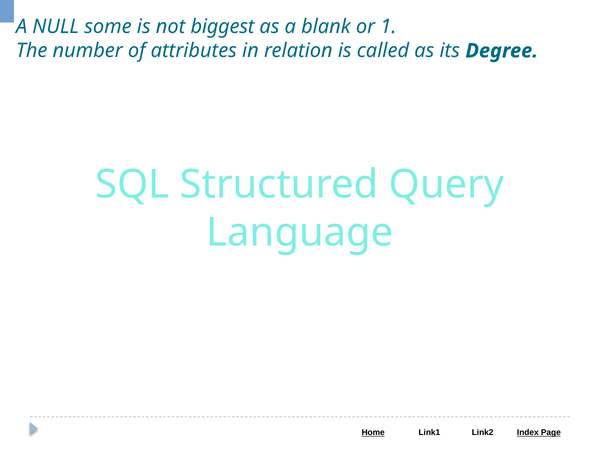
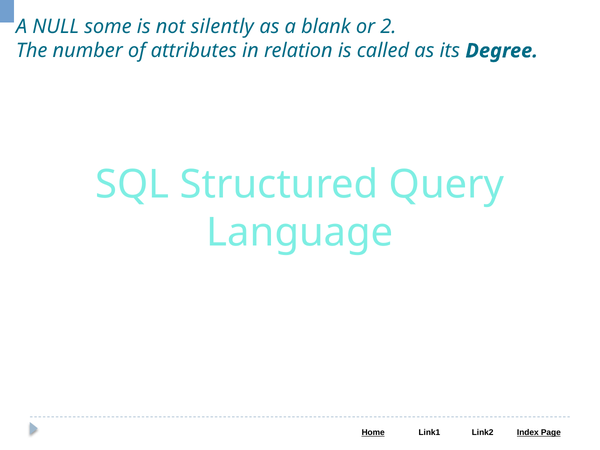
biggest: biggest -> silently (222, 27)
1: 1 -> 2 (388, 27)
